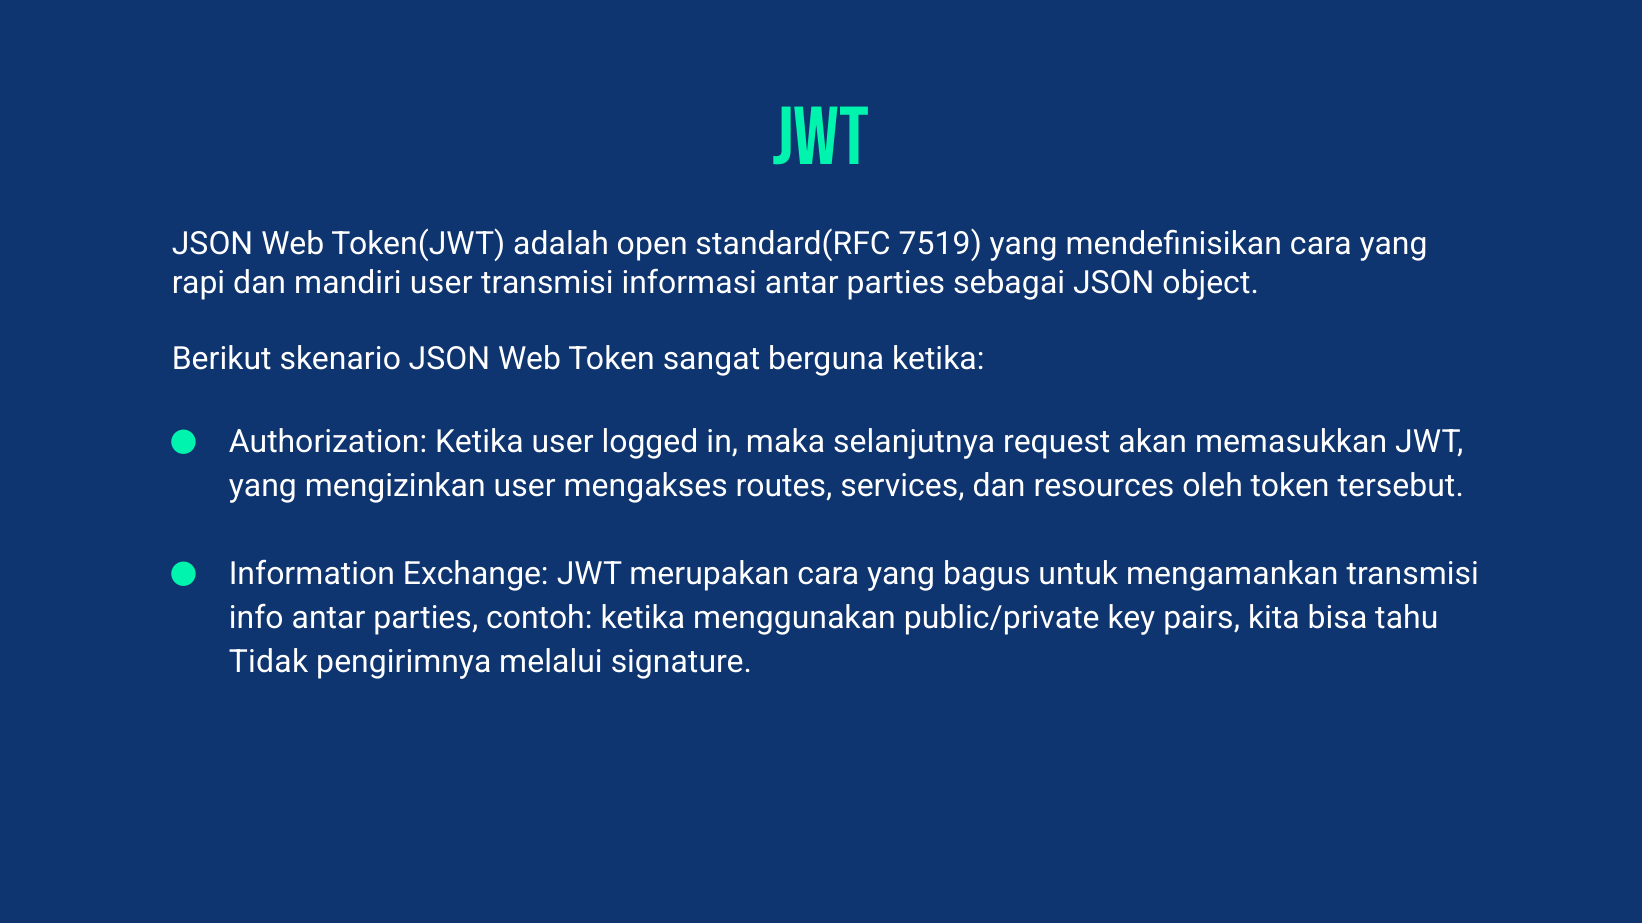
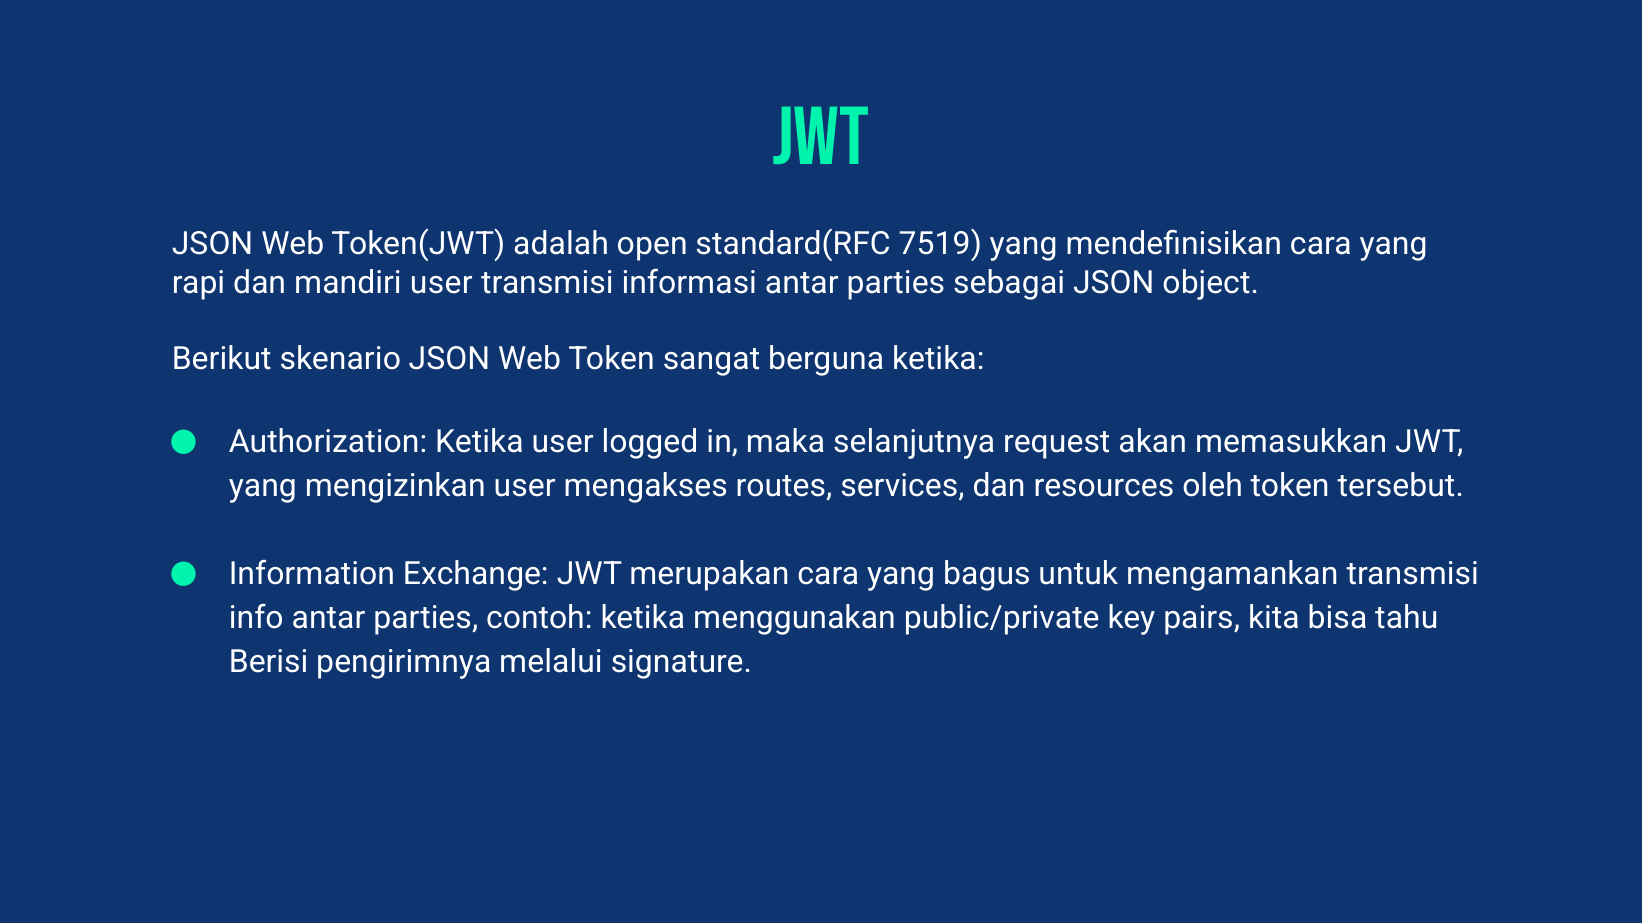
Tidak: Tidak -> Berisi (269, 662)
